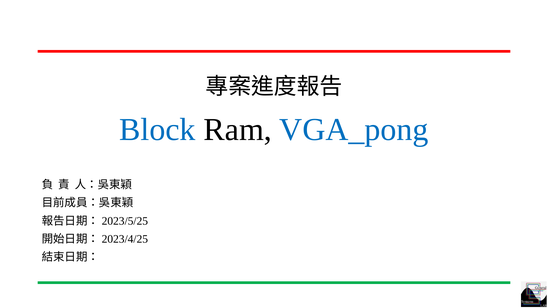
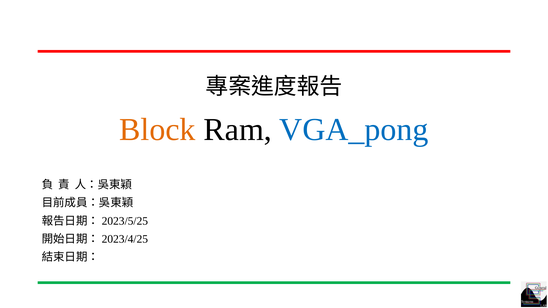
Block colour: blue -> orange (157, 130)
